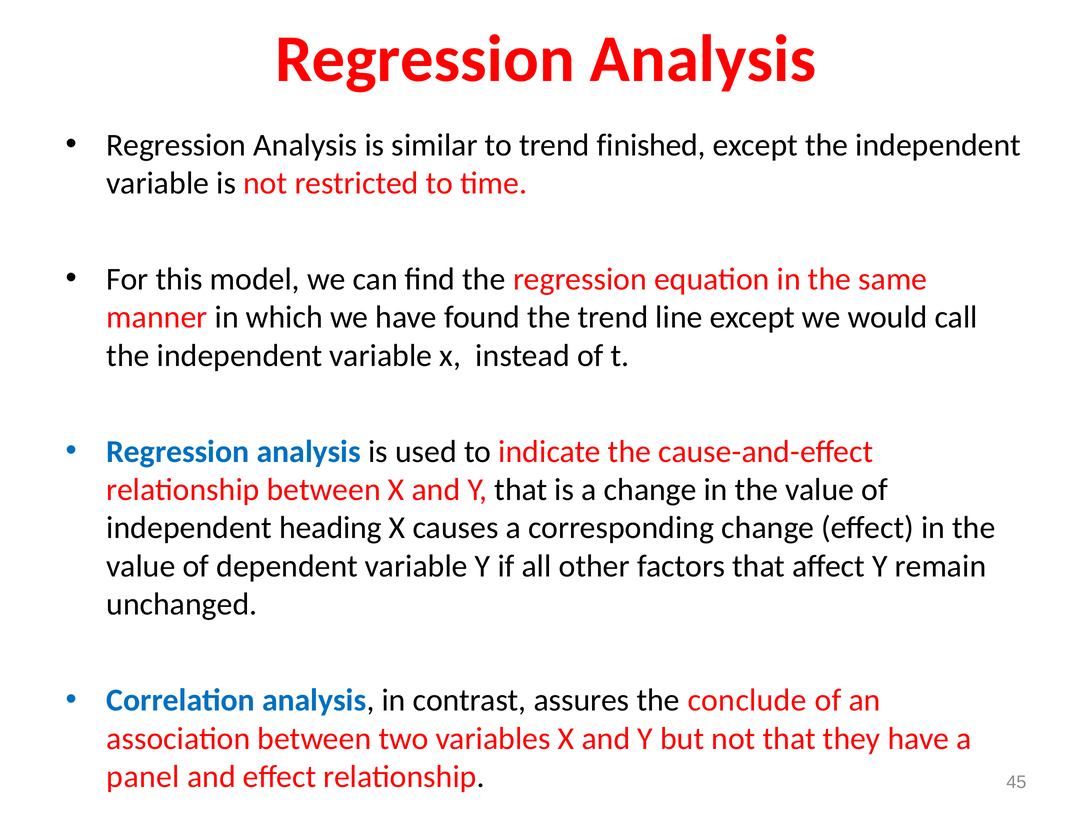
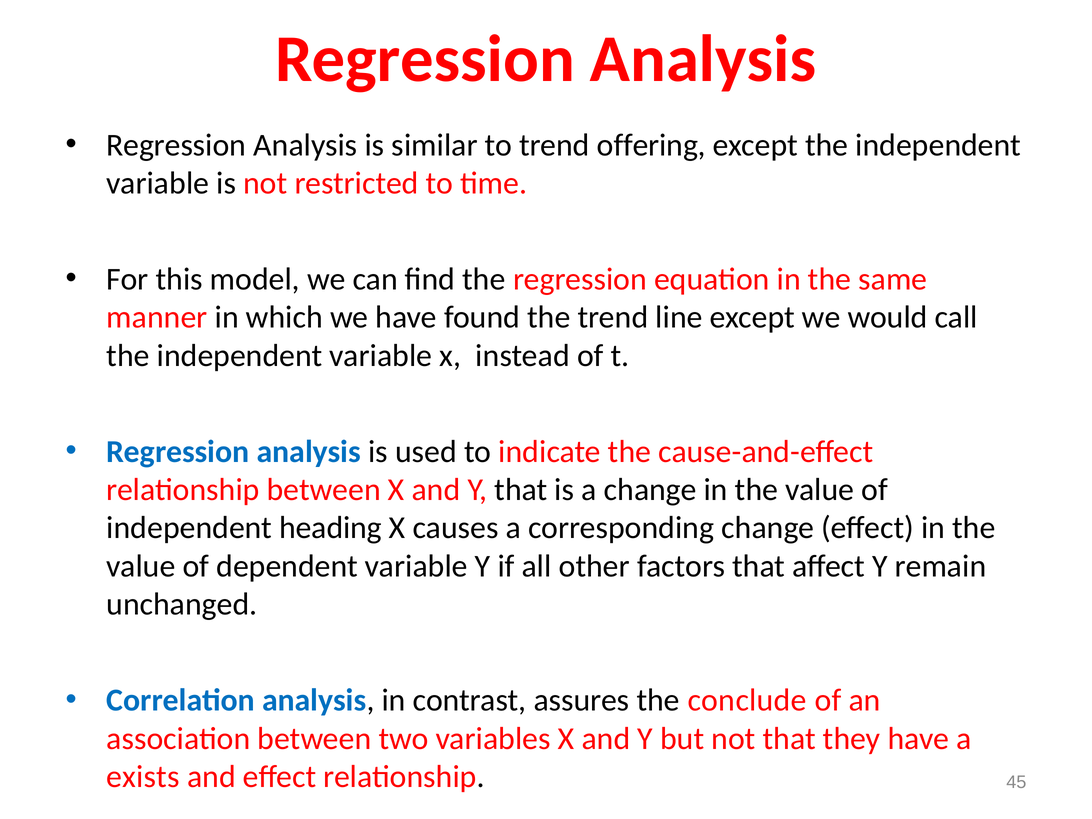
finished: finished -> offering (651, 145)
panel: panel -> exists (143, 777)
